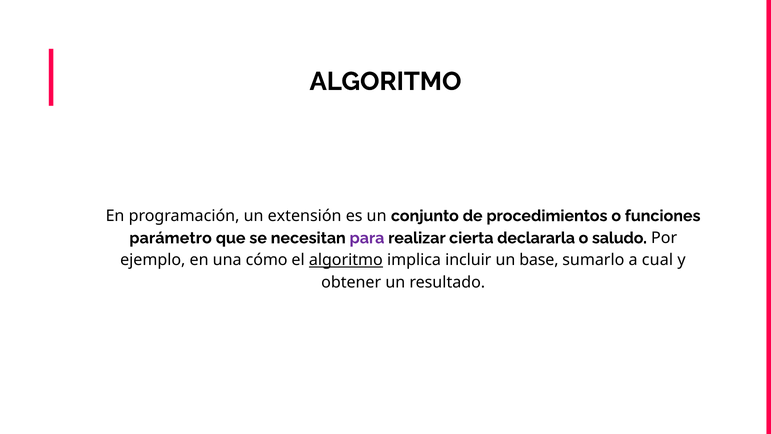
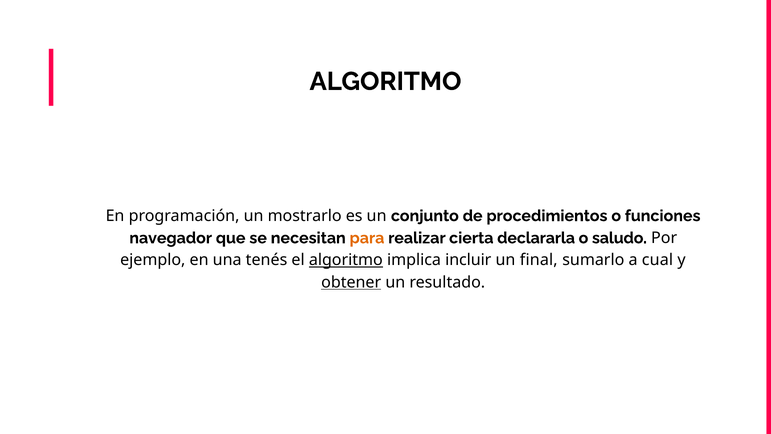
extensión: extensión -> mostrarlo (305, 216)
parámetro: parámetro -> navegador (171, 238)
para colour: purple -> orange (367, 238)
cómo: cómo -> tenés (267, 260)
base: base -> final (539, 260)
obtener underline: none -> present (351, 282)
